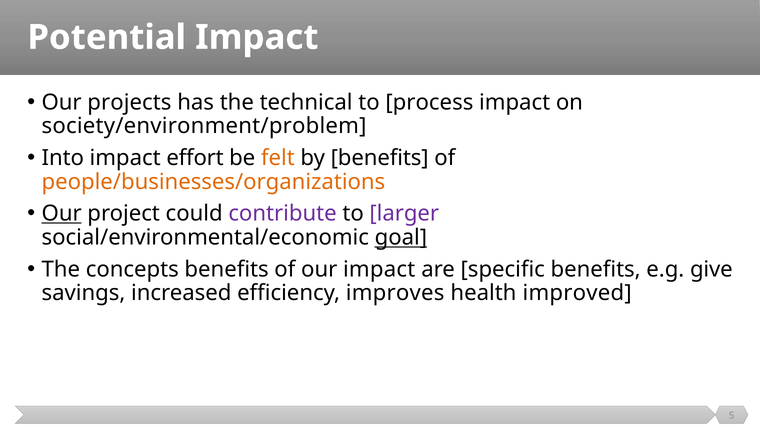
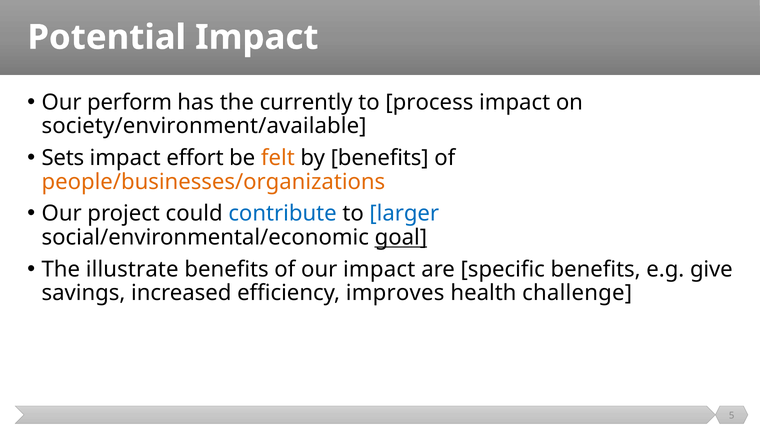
projects: projects -> perform (130, 102)
technical: technical -> currently (306, 102)
society/environment/problem: society/environment/problem -> society/environment/available (204, 126)
Into: Into -> Sets (63, 158)
Our underline: present -> none (62, 214)
contribute colour: purple -> blue (283, 214)
larger colour: purple -> blue (404, 214)
concepts: concepts -> illustrate (132, 270)
improved: improved -> challenge (577, 293)
